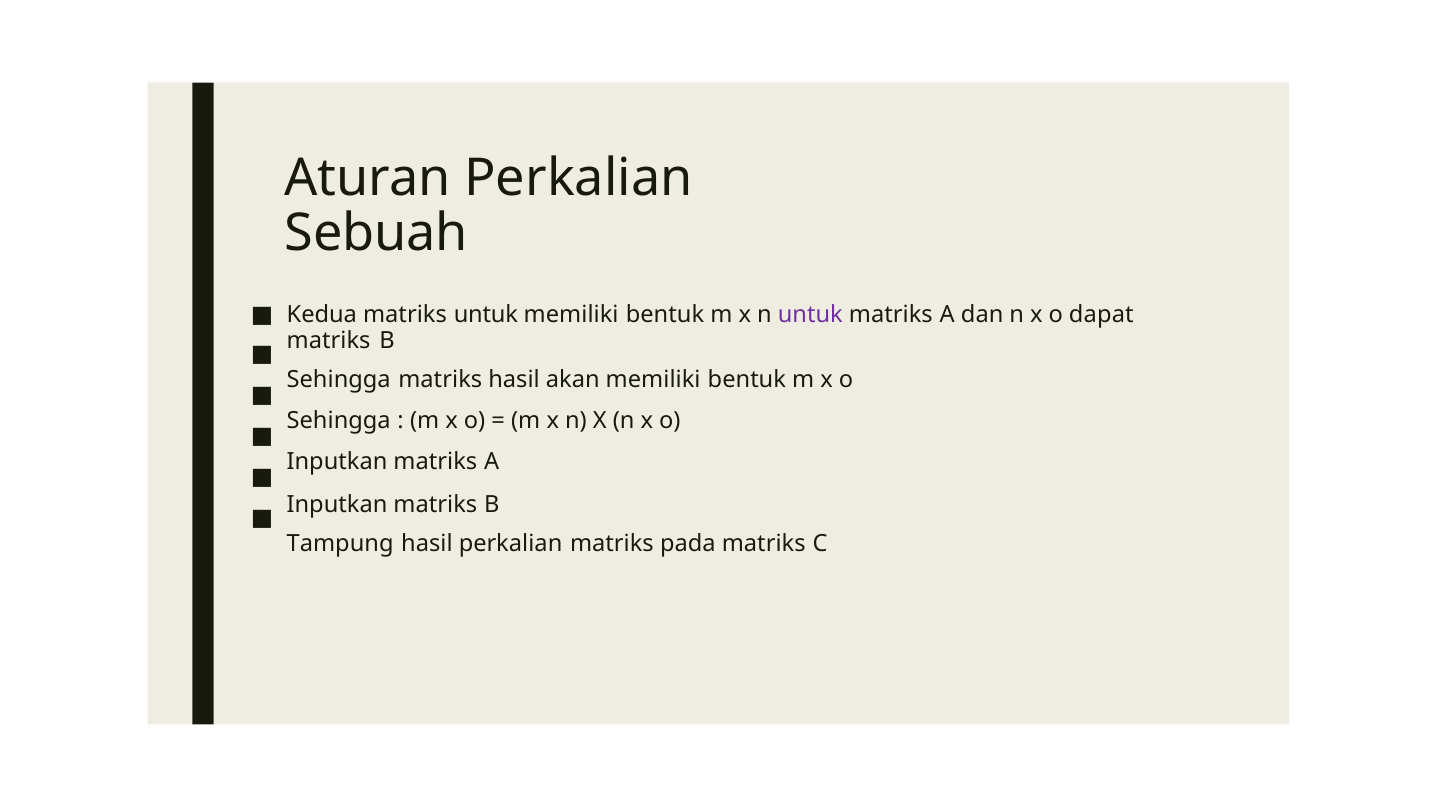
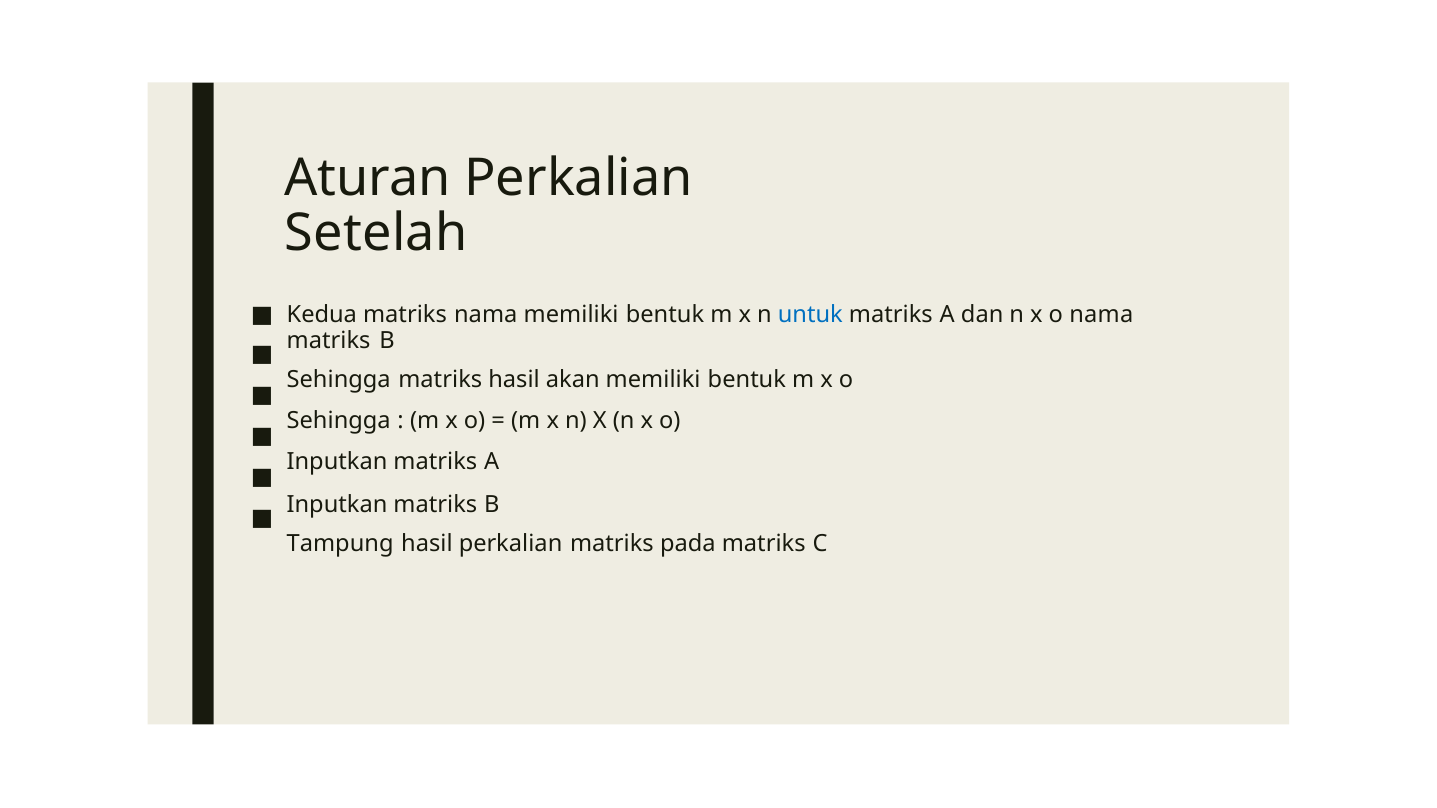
Sebuah: Sebuah -> Setelah (376, 234)
matriks untuk: untuk -> nama (486, 315)
untuk colour: purple -> blue (810, 315)
o dapat: dapat -> nama (1101, 315)
